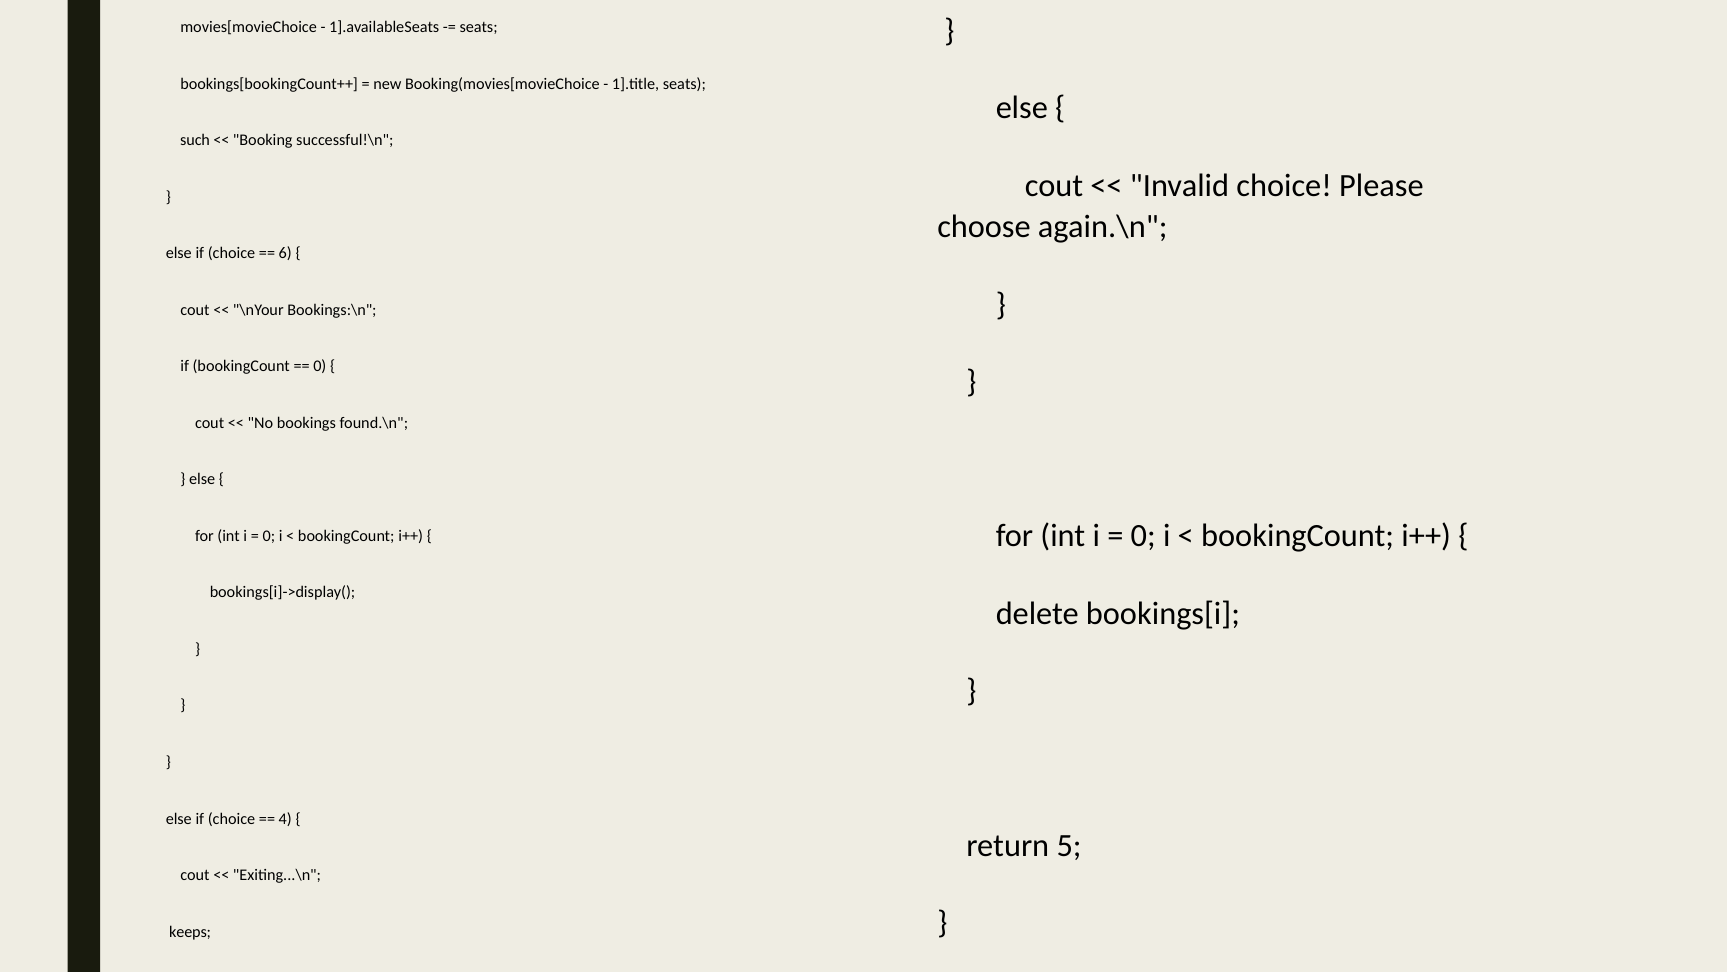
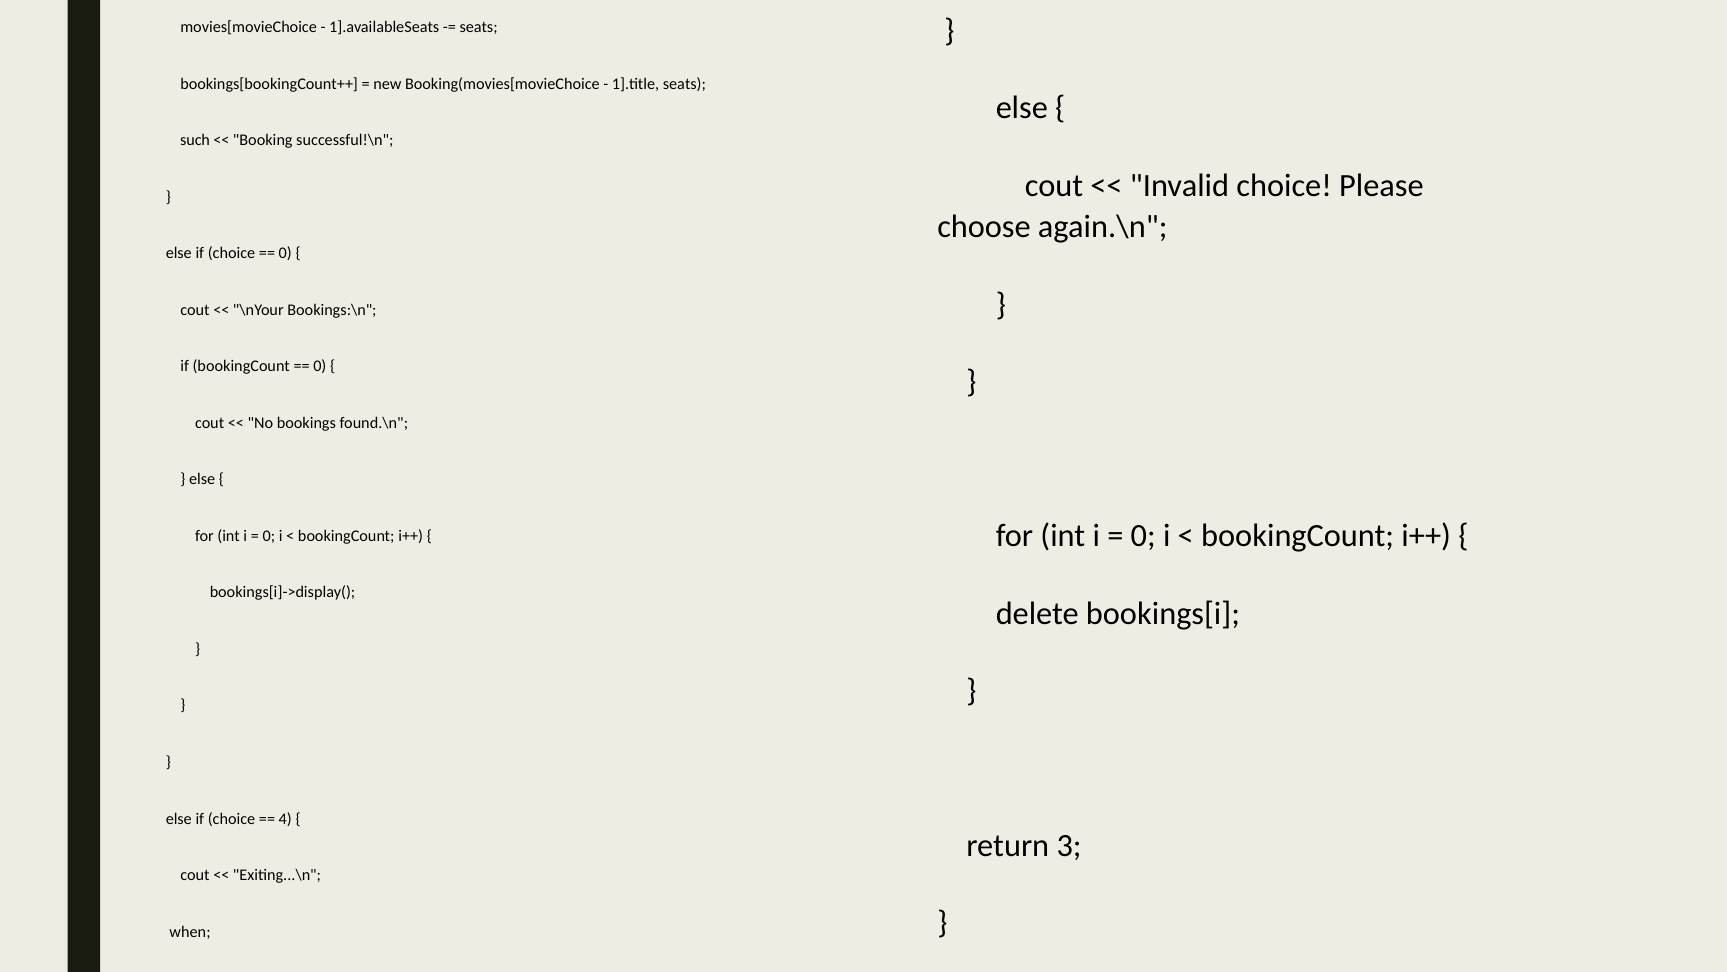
6: 6 -> 0 (285, 253)
5: 5 -> 3 (1069, 845)
keeps: keeps -> when (190, 931)
